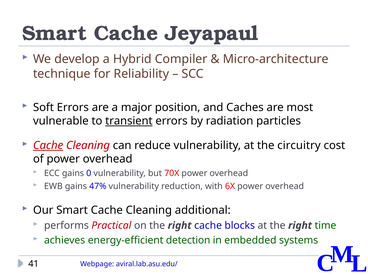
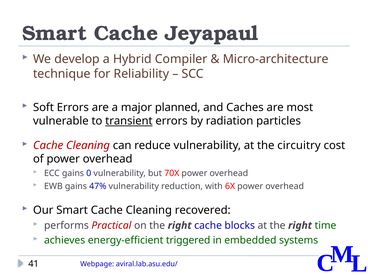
position: position -> planned (178, 107)
Cache underline: present -> none (48, 146)
additional: additional -> recovered (203, 210)
detection: detection -> triggered (188, 240)
